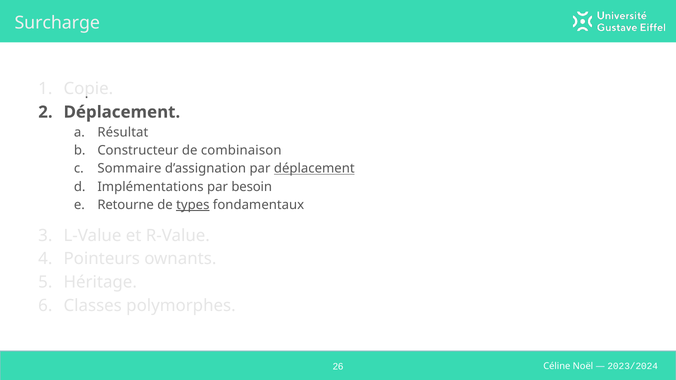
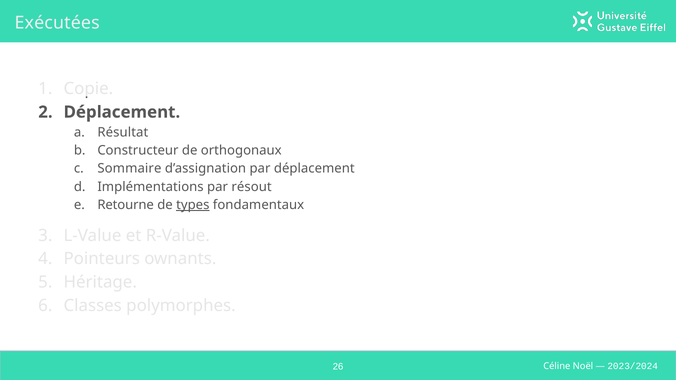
Surcharge: Surcharge -> Exécutées (57, 23)
combinaison: combinaison -> orthogonaux (241, 151)
déplacement underline: present -> none (314, 169)
besoin: besoin -> résout (252, 187)
